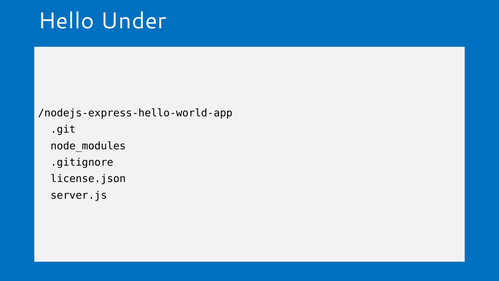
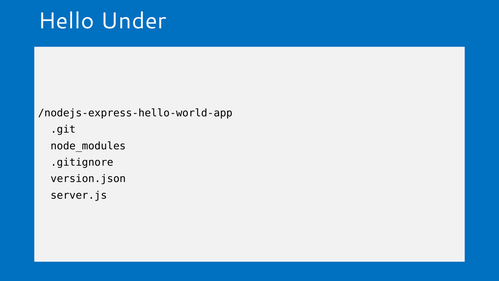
license.json: license.json -> version.json (88, 179)
